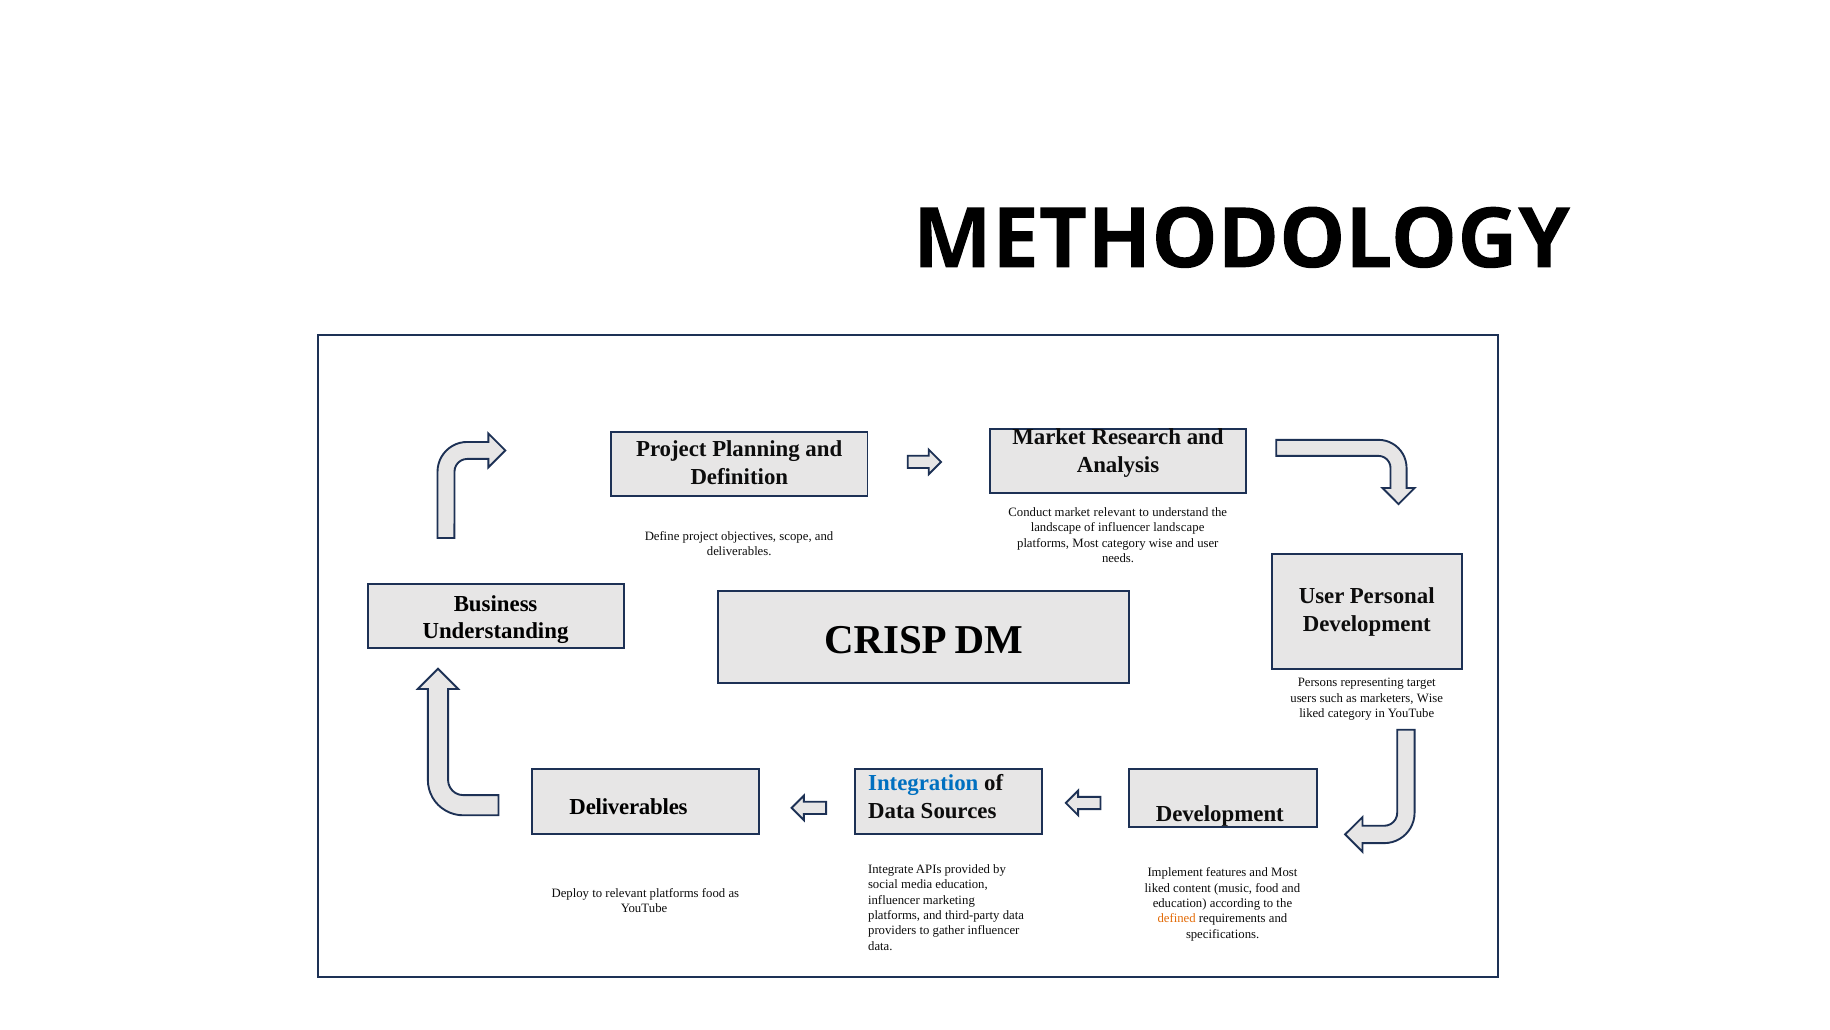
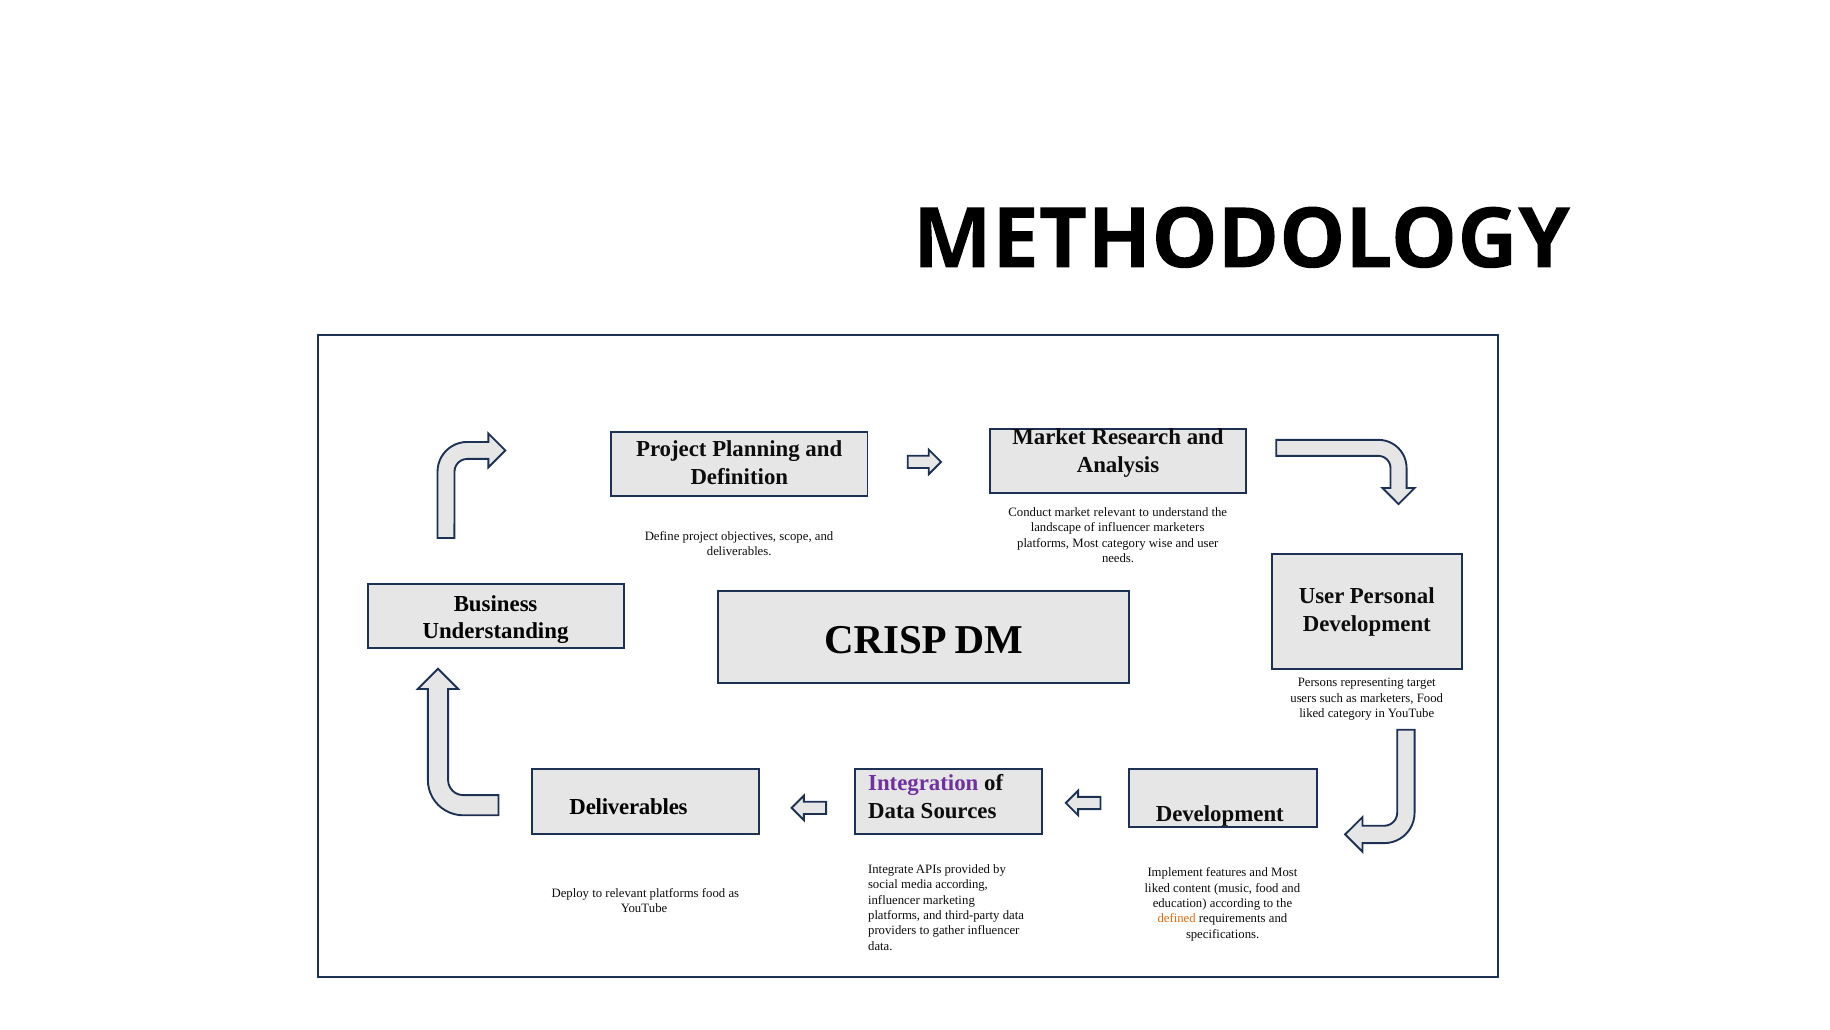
influencer landscape: landscape -> marketers (1179, 527)
marketers Wise: Wise -> Food (1430, 697)
Integration colour: blue -> purple (923, 783)
media education: education -> according (962, 884)
